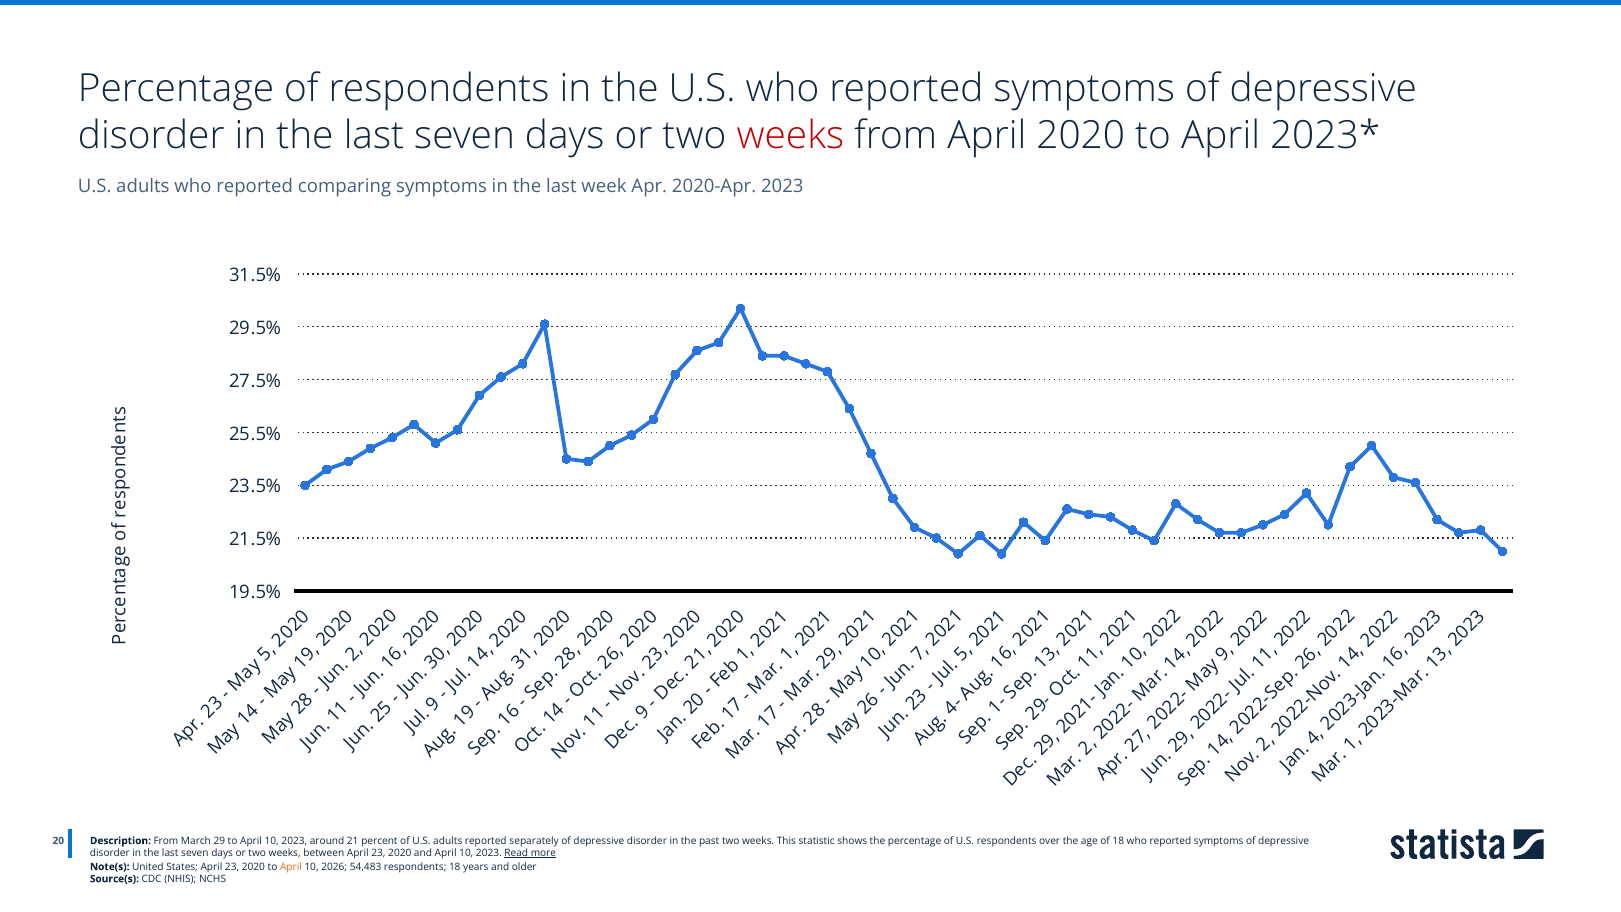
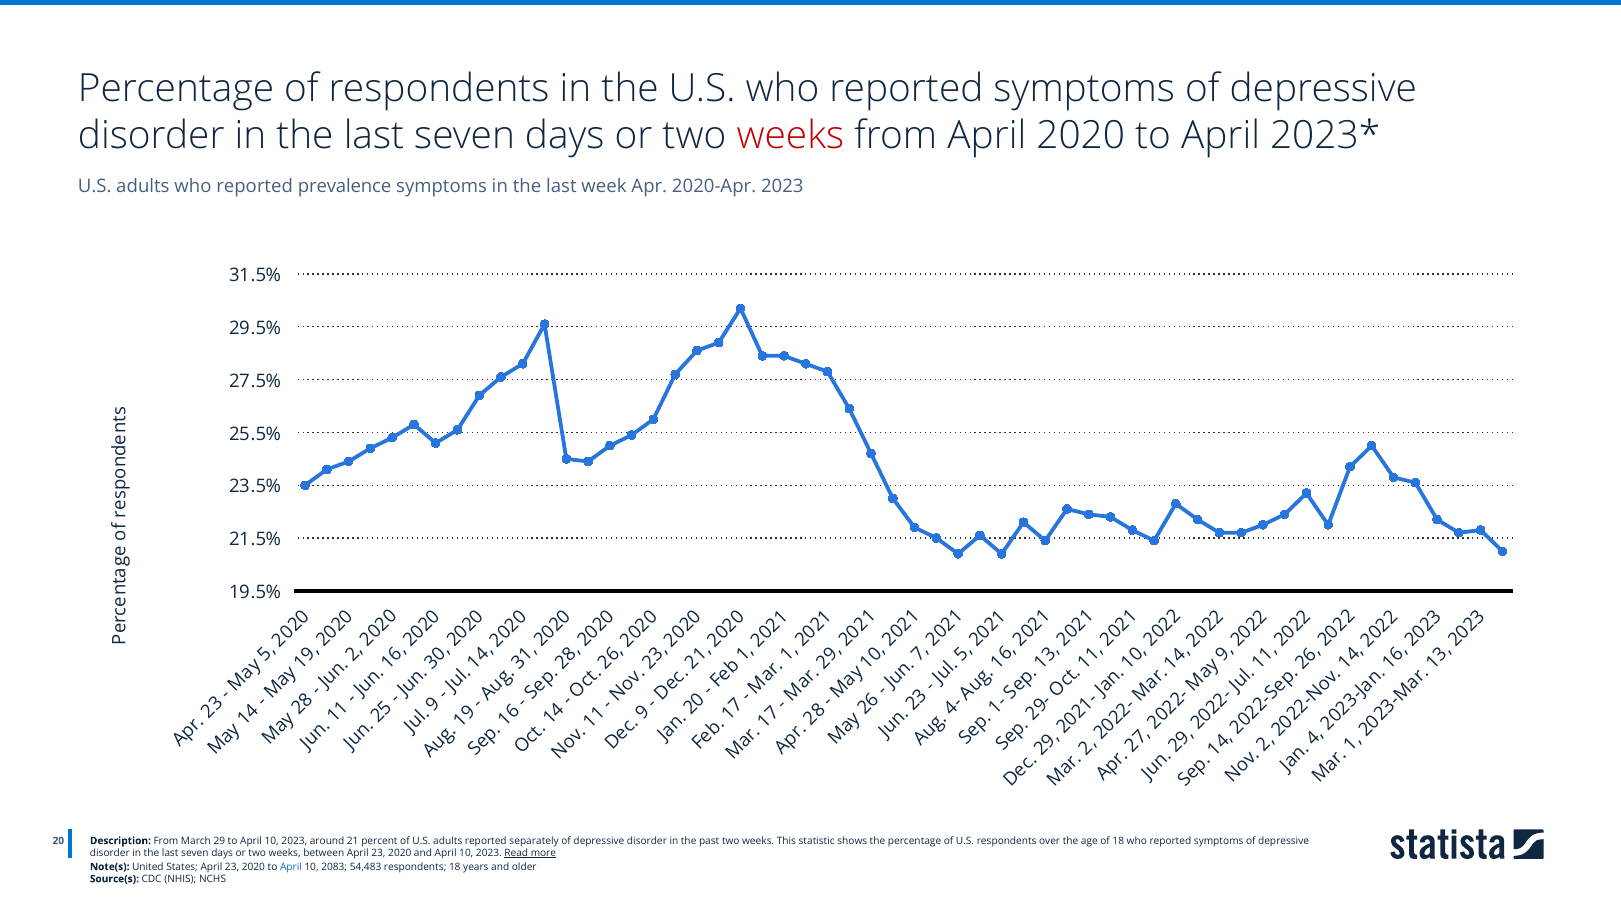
comparing: comparing -> prevalence (345, 186)
April colour: orange -> blue (291, 867)
2026: 2026 -> 2083 (334, 867)
